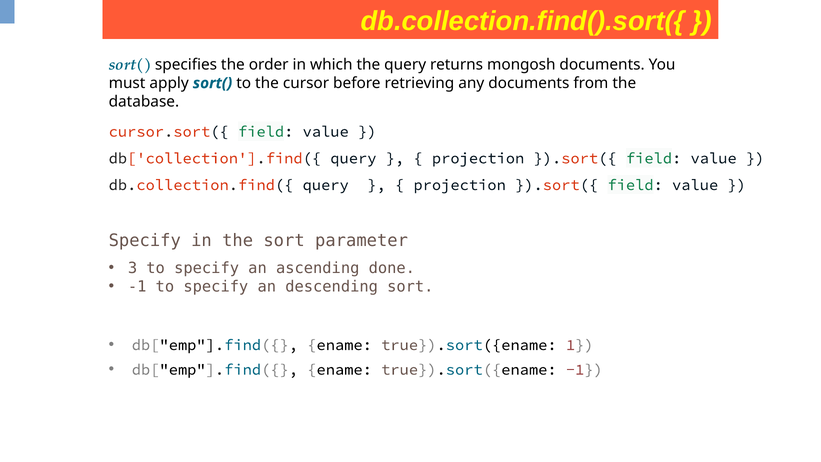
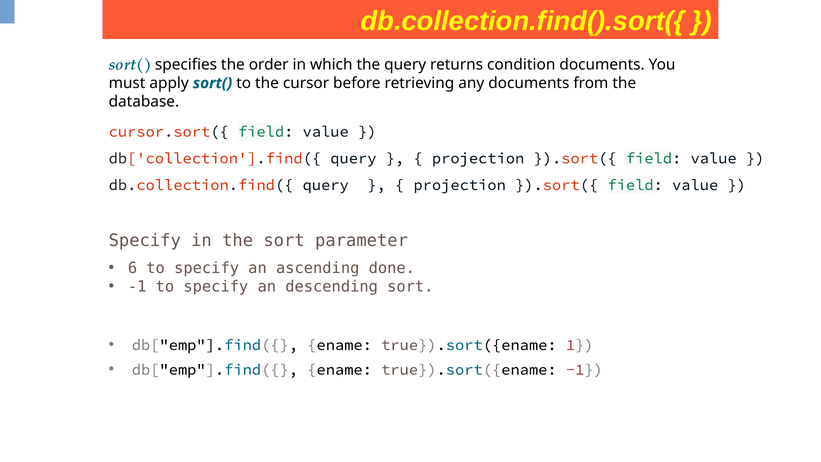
mongosh: mongosh -> condition (521, 65)
3: 3 -> 6 (133, 268)
